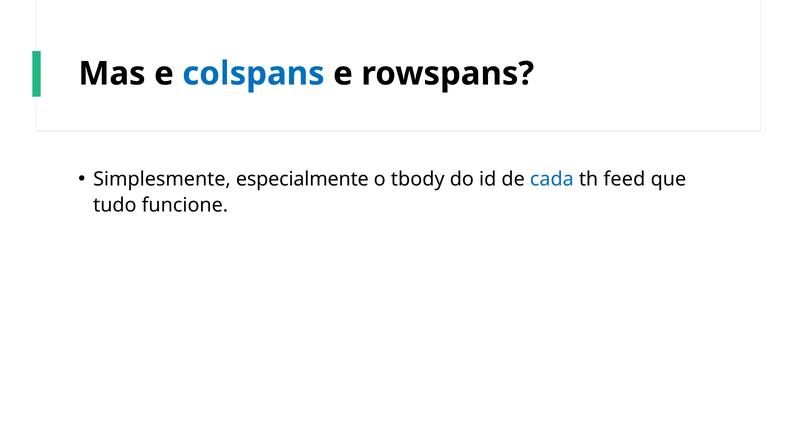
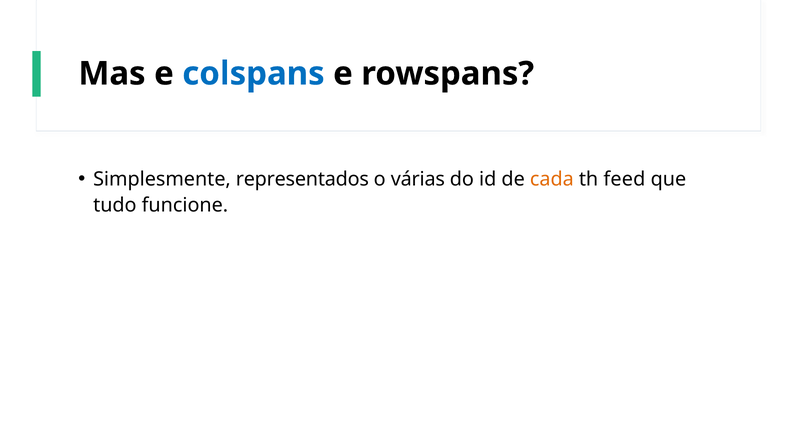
especialmente: especialmente -> representados (302, 179)
tbody: tbody -> várias (418, 179)
cada colour: blue -> orange (552, 179)
